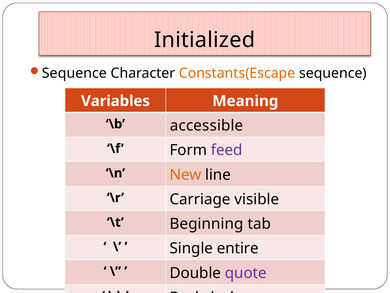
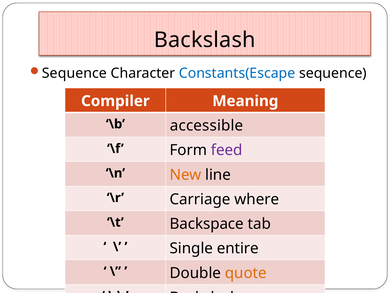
Initialized: Initialized -> Backslash (205, 40)
Constants(Escape colour: orange -> blue (237, 73)
Variables: Variables -> Compiler (115, 101)
visible: visible -> where (257, 199)
Beginning: Beginning -> Backspace (207, 223)
quote colour: purple -> orange (246, 273)
